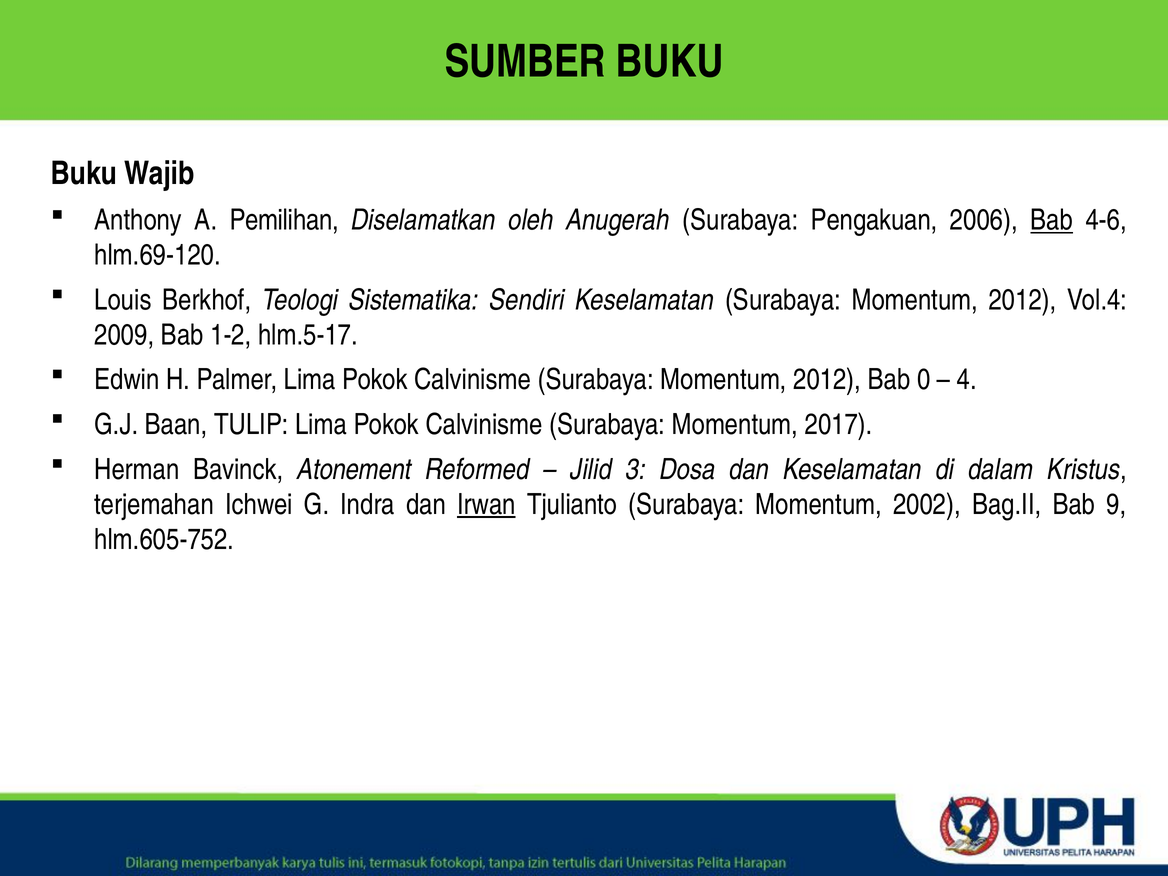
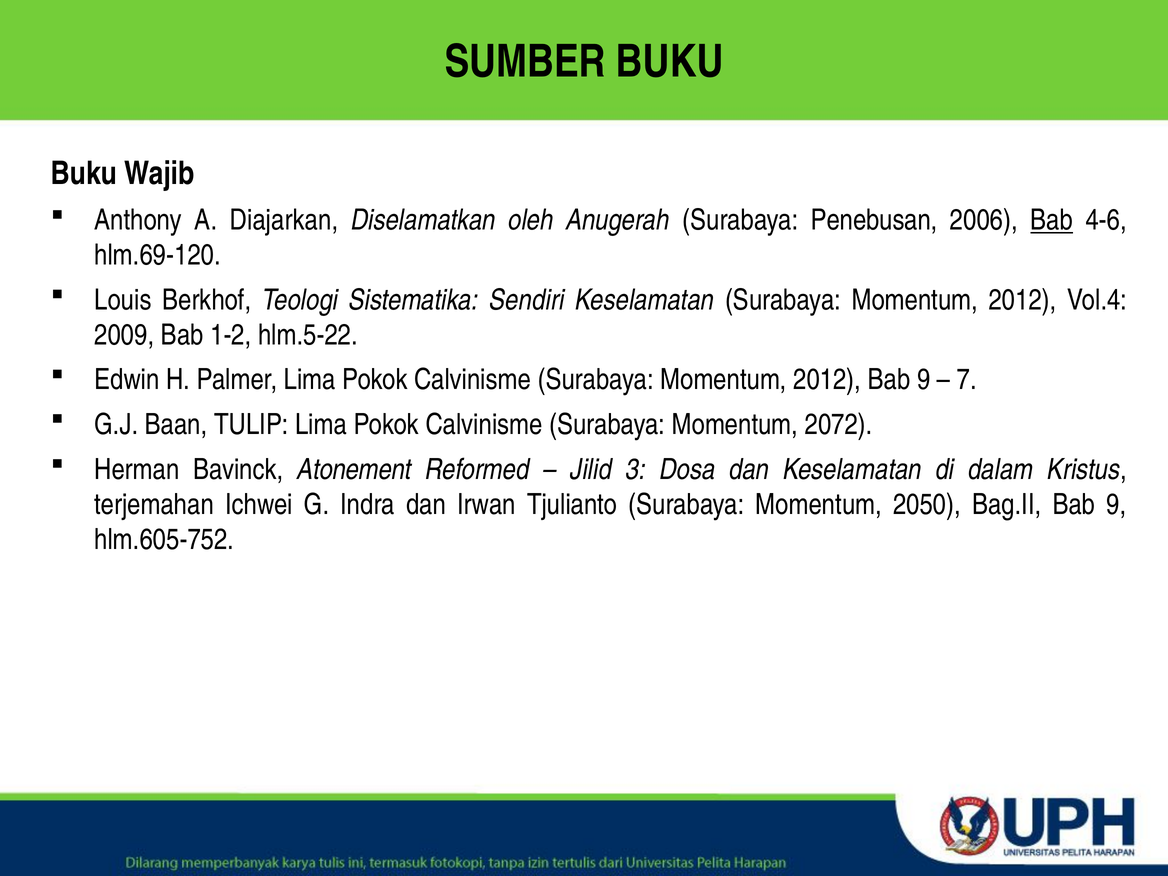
Pemilihan: Pemilihan -> Diajarkan (284, 220)
Pengakuan: Pengakuan -> Penebusan (874, 220)
hlm.5-17: hlm.5-17 -> hlm.5-22 (308, 335)
2012 Bab 0: 0 -> 9 (924, 380)
4: 4 -> 7 (967, 380)
2017: 2017 -> 2072 (839, 425)
Irwan underline: present -> none (486, 504)
2002: 2002 -> 2050 (927, 504)
